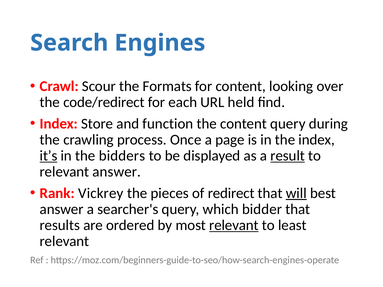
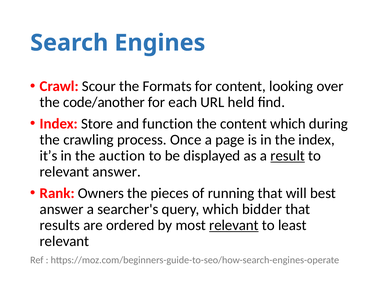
code/redirect: code/redirect -> code/another (104, 102)
content query: query -> which (288, 124)
it’s underline: present -> none (49, 156)
bidders: bidders -> auction (122, 156)
Vickrey: Vickrey -> Owners (101, 193)
redirect: redirect -> running (231, 193)
will underline: present -> none (296, 193)
